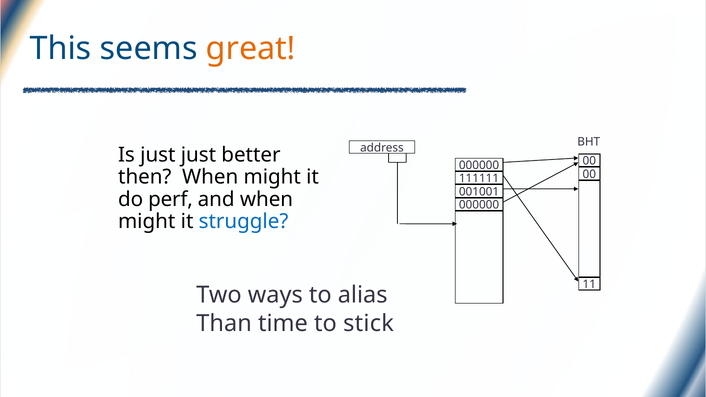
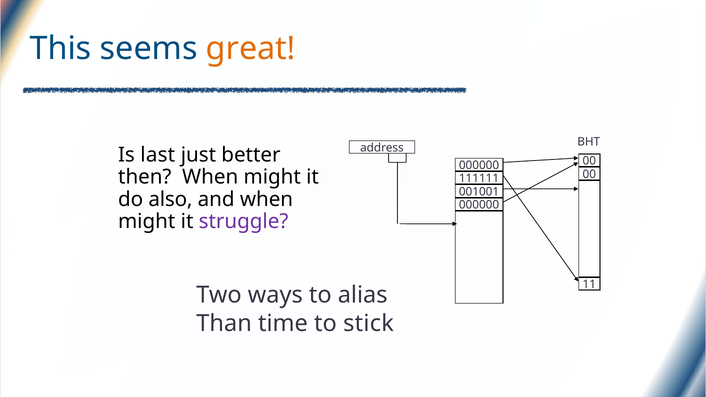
Is just: just -> last (158, 155)
perf: perf -> also (170, 199)
struggle colour: blue -> purple (244, 222)
